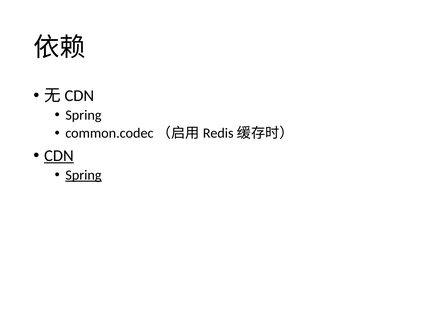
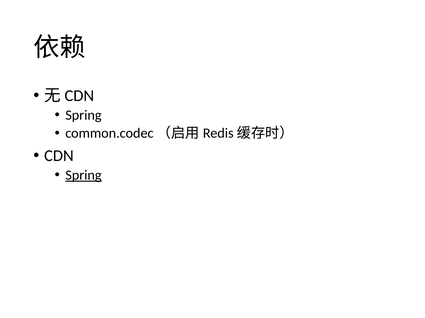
CDN underline: present -> none (59, 156)
